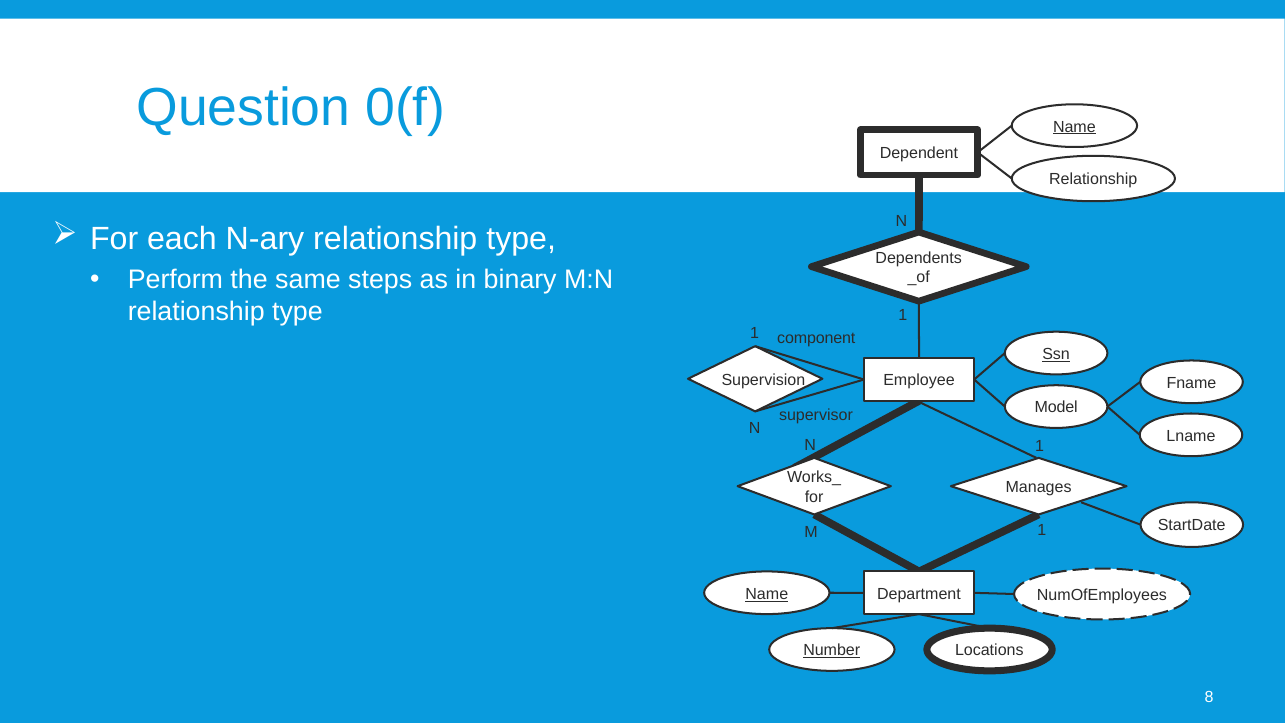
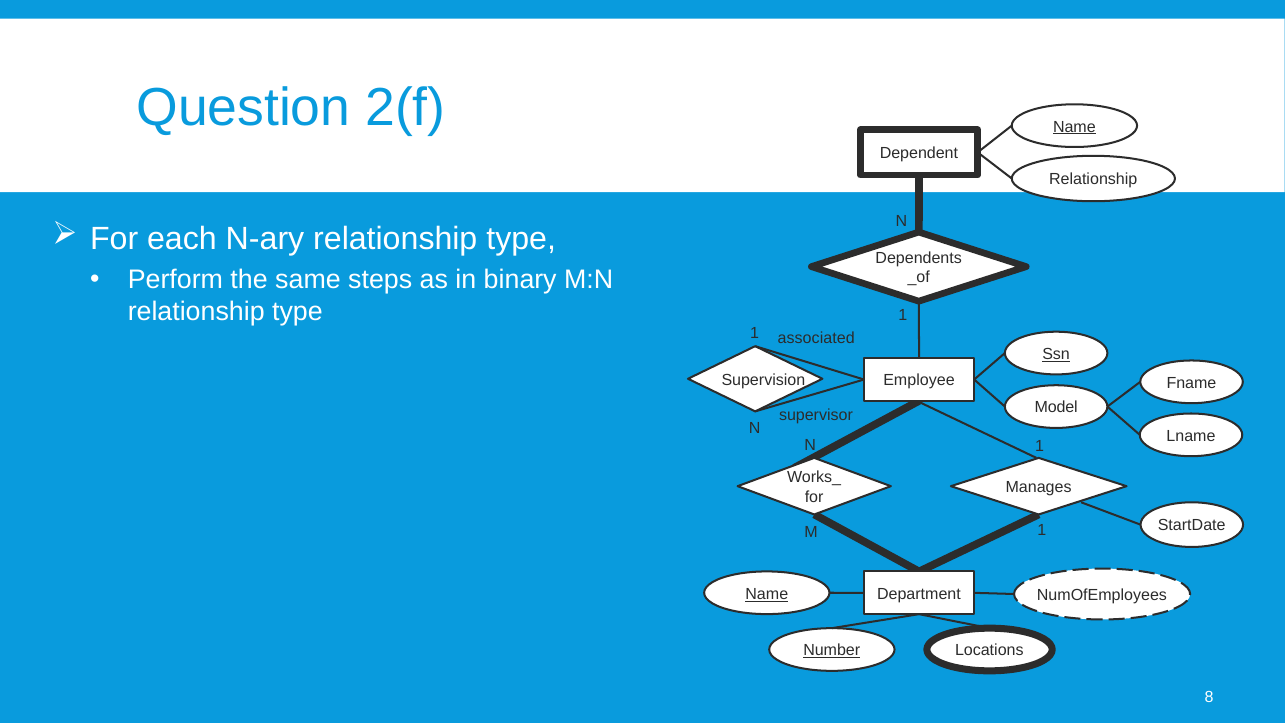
0(f: 0(f -> 2(f (405, 108)
component: component -> associated (816, 339)
